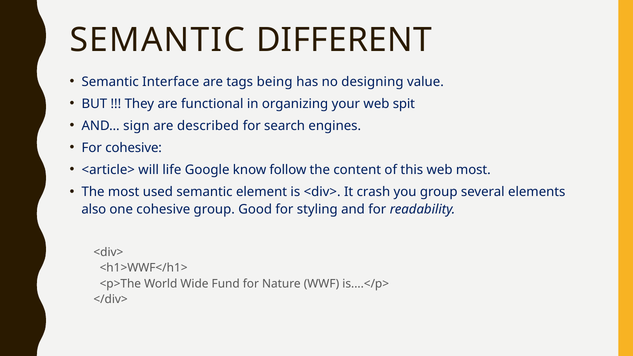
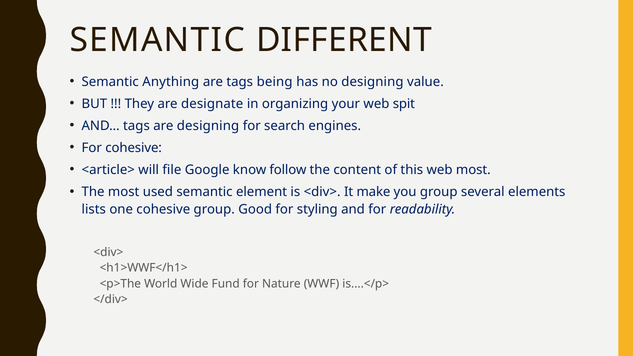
Interface: Interface -> Anything (171, 82)
functional: functional -> designate (212, 104)
AND… sign: sign -> tags (136, 126)
are described: described -> designing (208, 126)
life: life -> file (172, 170)
crash: crash -> make (373, 192)
also: also -> lists (94, 209)
